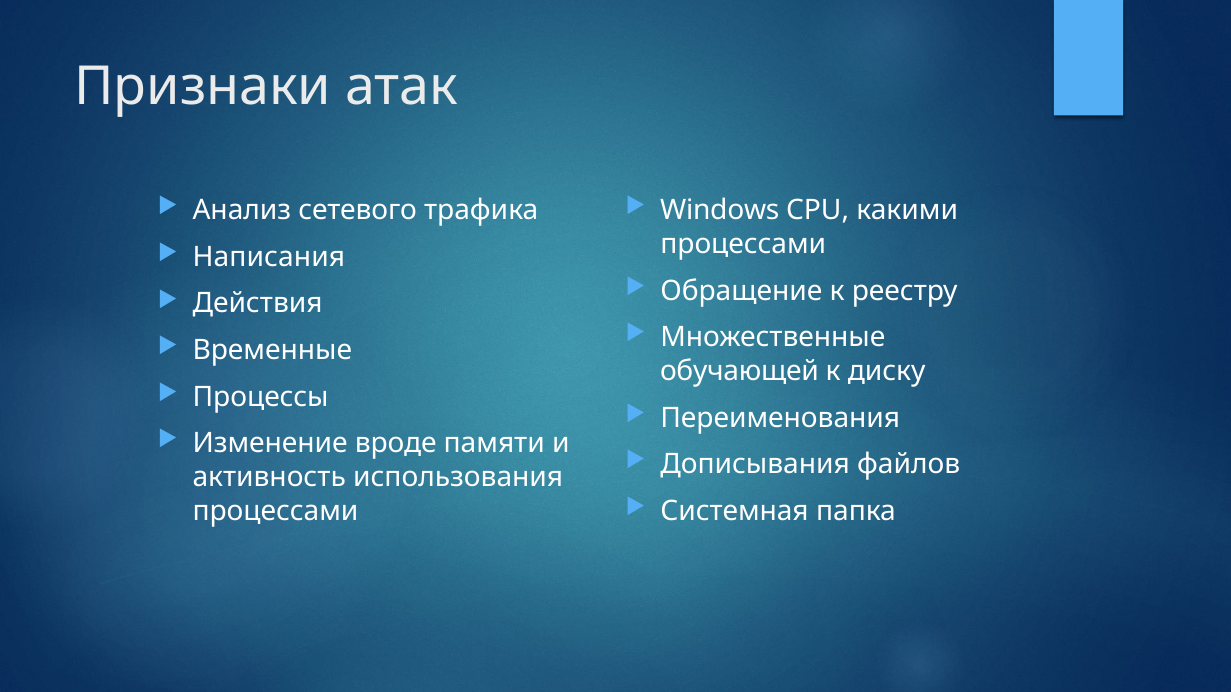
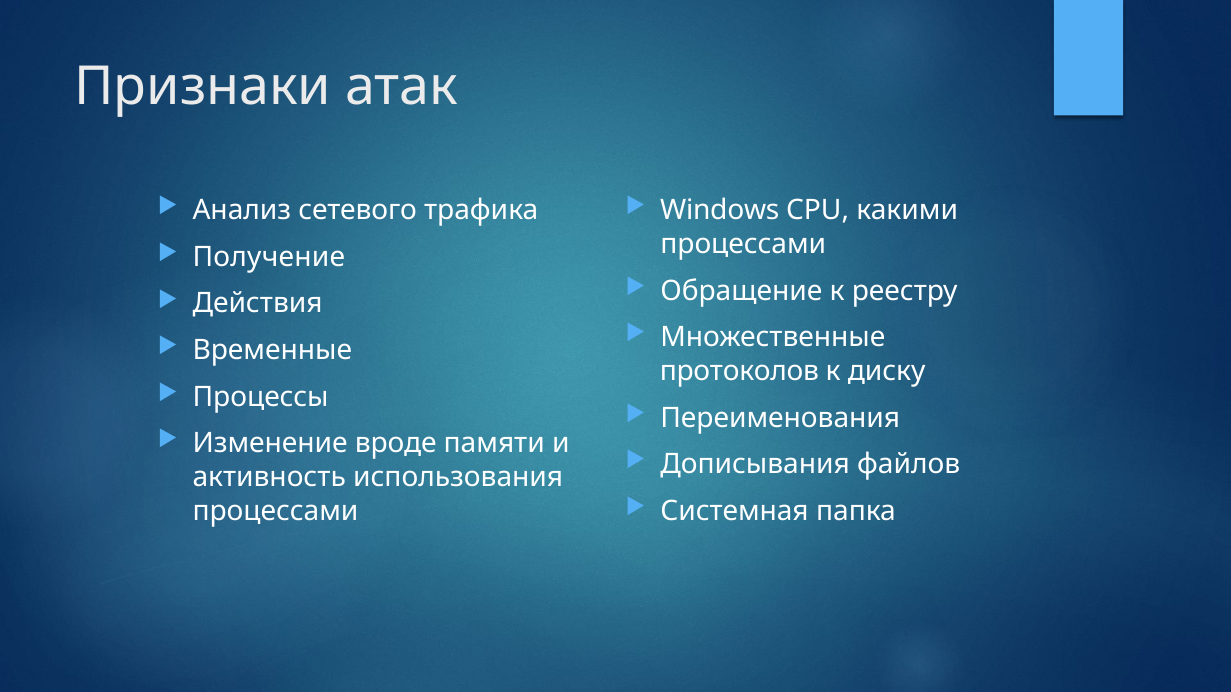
Написания: Написания -> Получение (269, 257)
обучающей: обучающей -> протоколов (739, 371)
